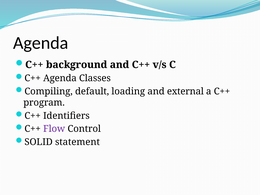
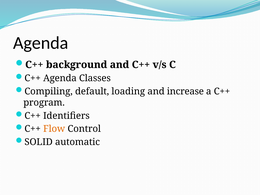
external: external -> increase (185, 91)
Flow colour: purple -> orange (54, 129)
statement: statement -> automatic (78, 142)
